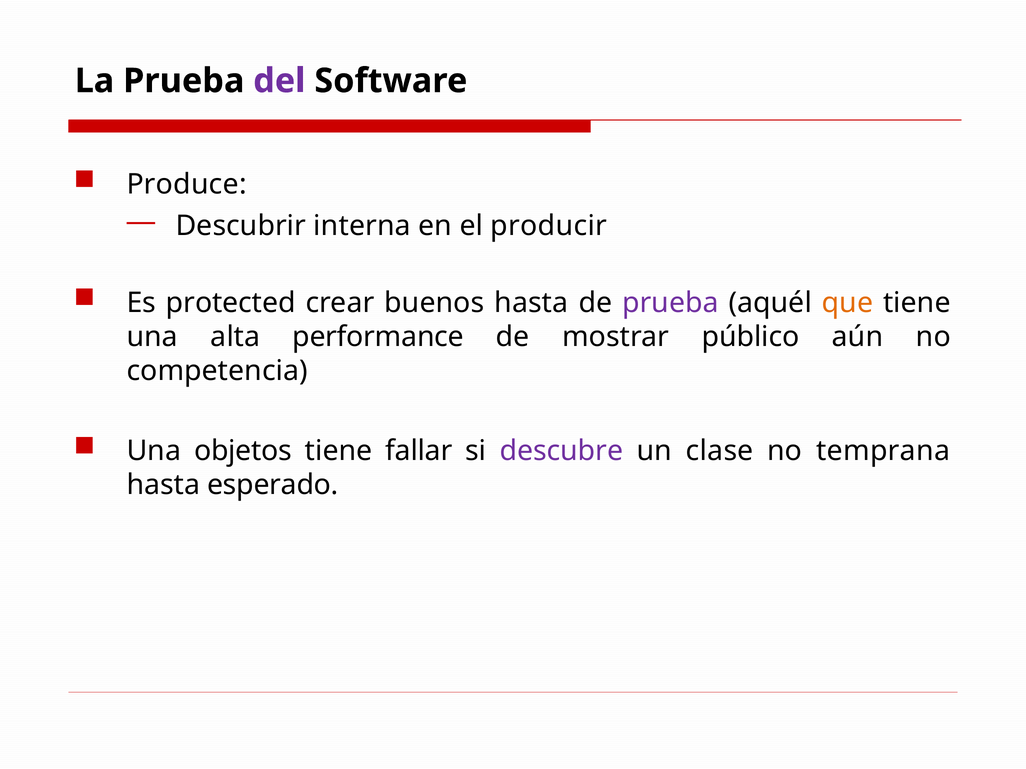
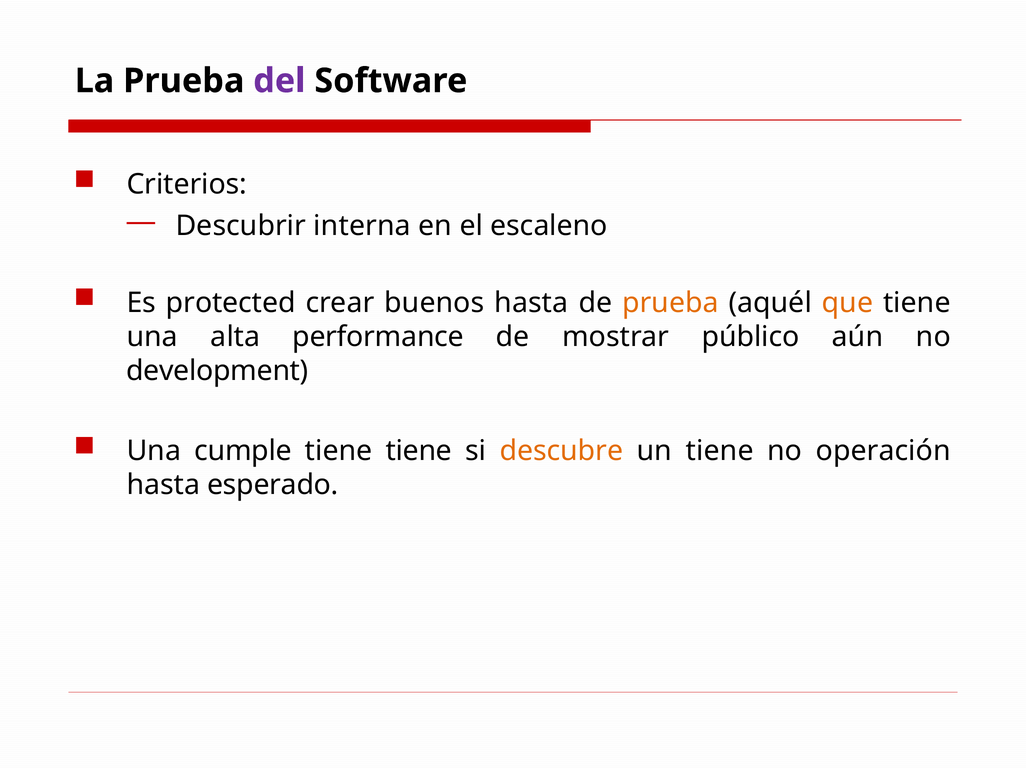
Produce: Produce -> Criterios (187, 185)
producir: producir -> escaleno (549, 226)
prueba colour: purple -> orange (670, 303)
competencia: competencia -> development (217, 371)
objetos: objetos -> cumple (243, 451)
tiene fallar: fallar -> tiene (419, 451)
descubre colour: purple -> orange (561, 451)
un clase: clase -> tiene (720, 451)
temprana: temprana -> operación (883, 451)
